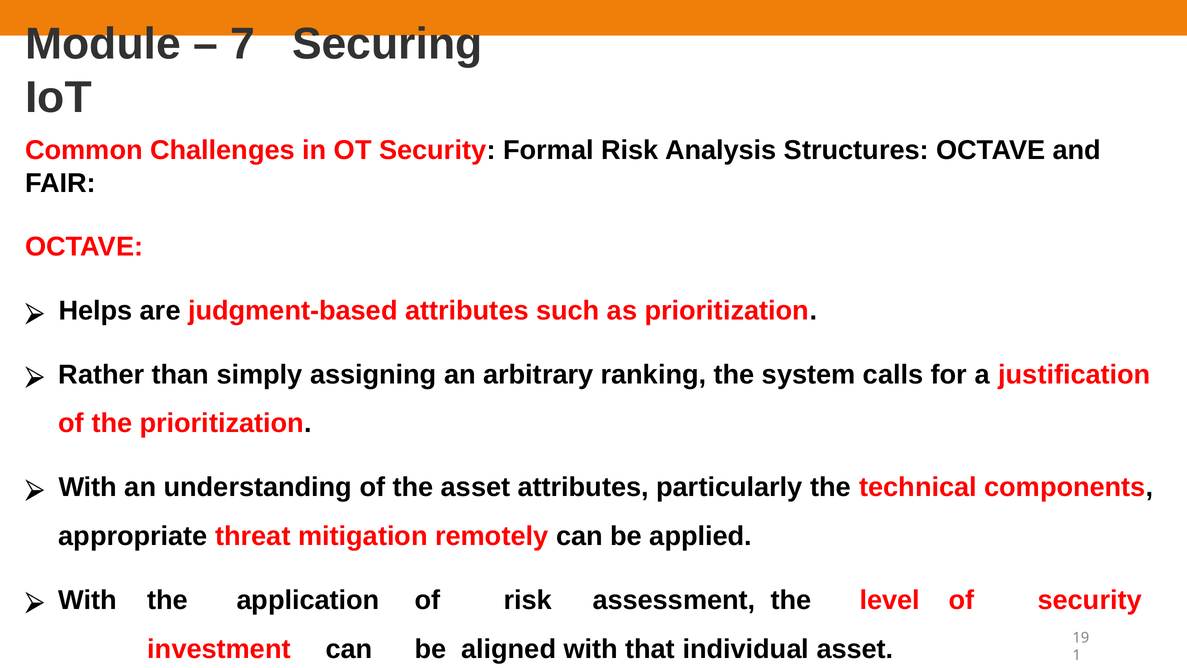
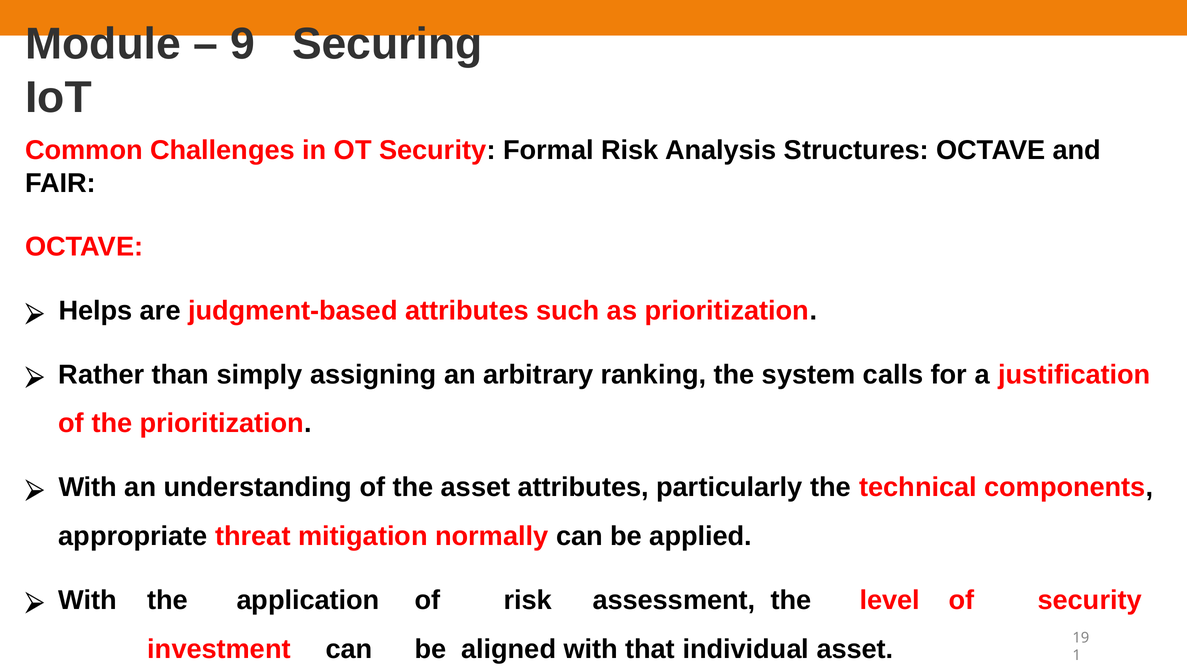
7: 7 -> 9 (243, 44)
remotely: remotely -> normally (492, 536)
